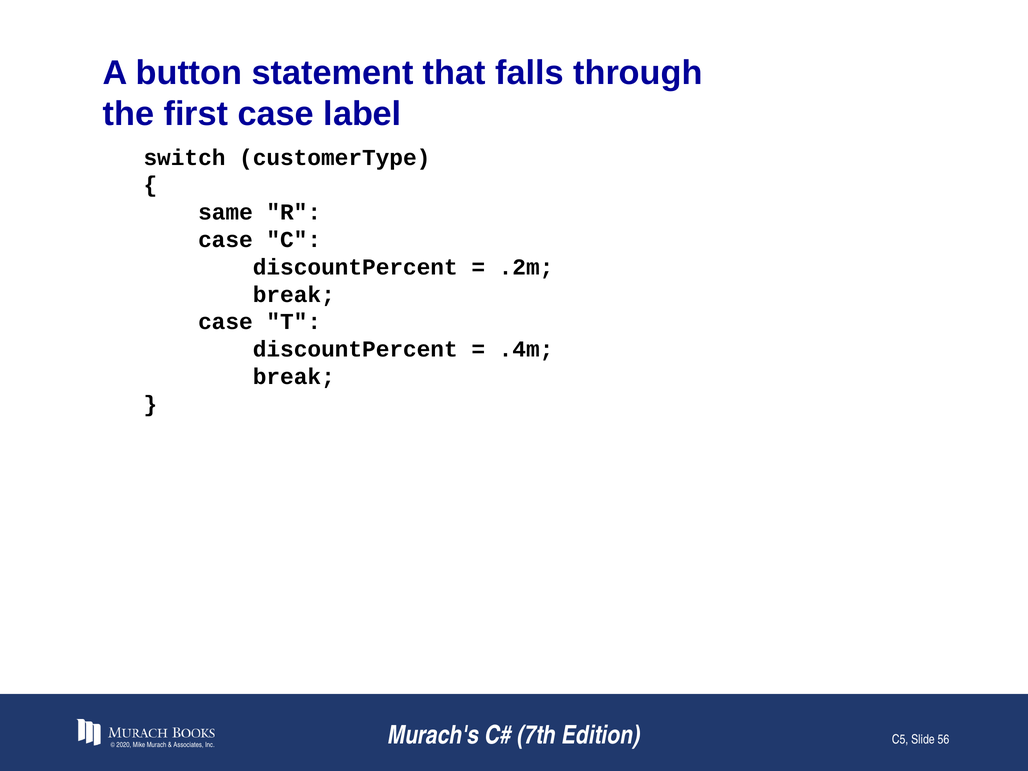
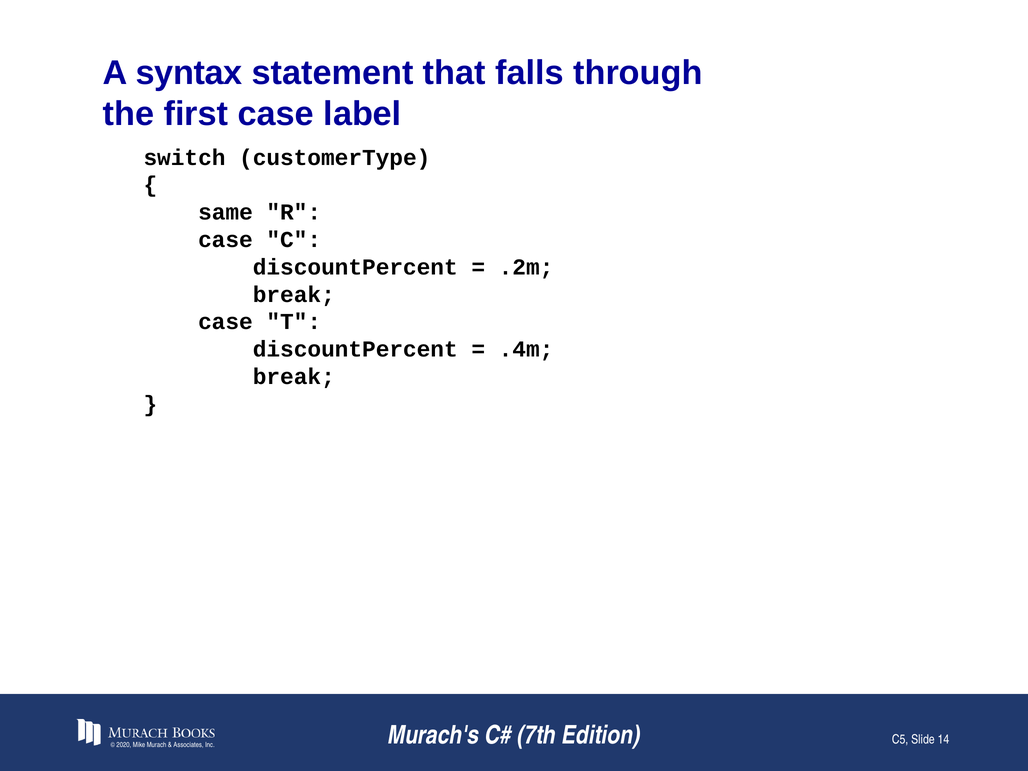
button: button -> syntax (189, 73)
56: 56 -> 14 (943, 740)
